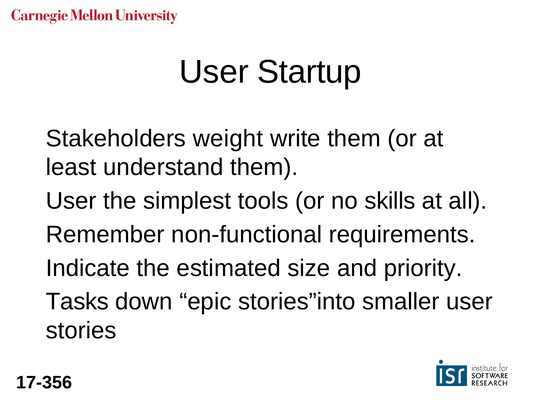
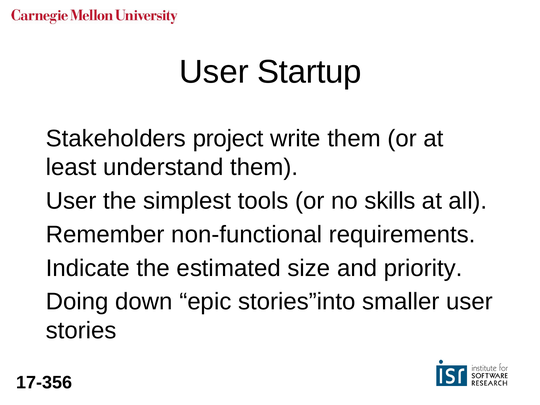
weight: weight -> project (228, 138)
Tasks: Tasks -> Doing (77, 302)
